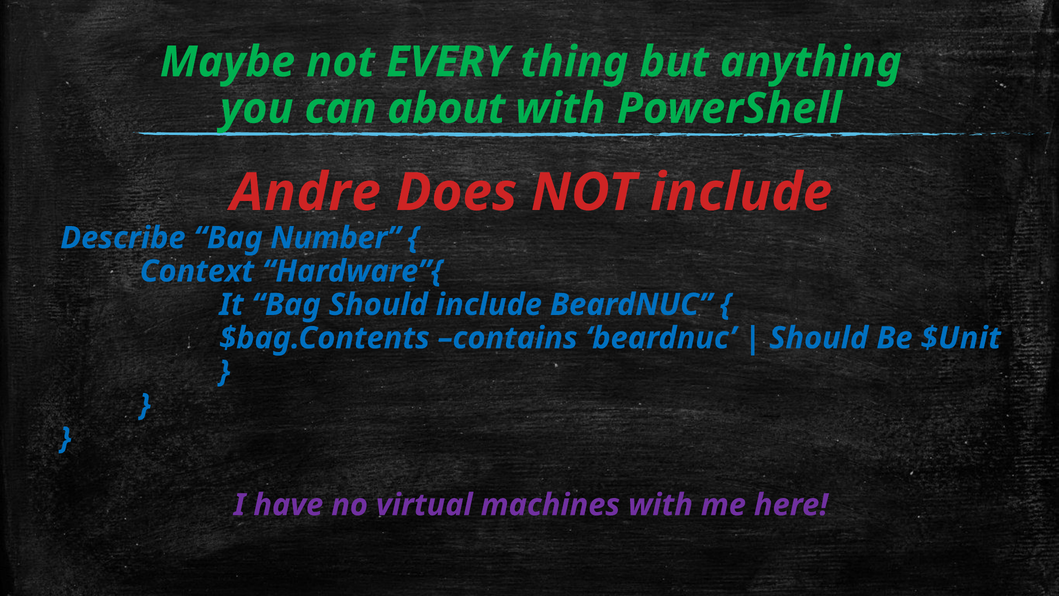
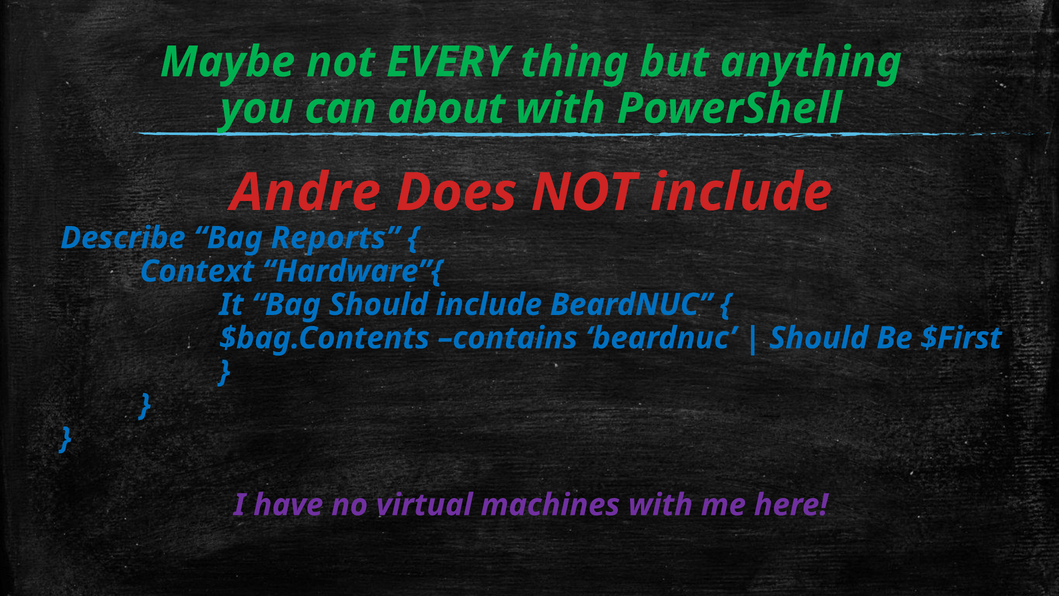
Number: Number -> Reports (335, 238)
$Unit: $Unit -> $First (961, 338)
